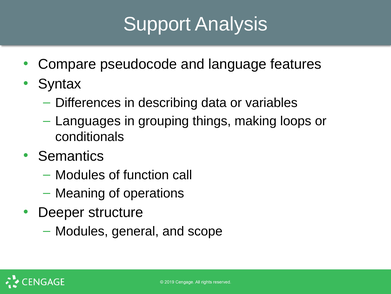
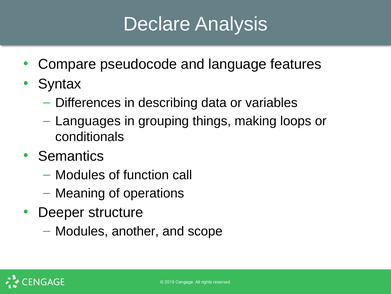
Support: Support -> Declare (157, 24)
general: general -> another (135, 231)
